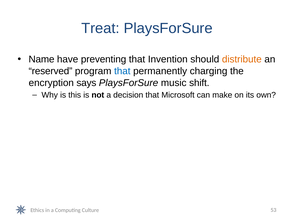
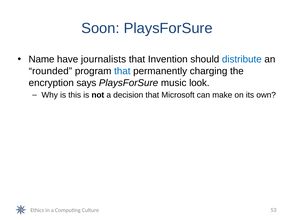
Treat: Treat -> Soon (100, 28)
preventing: preventing -> journalists (104, 59)
distribute colour: orange -> blue (242, 59)
reserved: reserved -> rounded (50, 71)
shift: shift -> look (199, 83)
